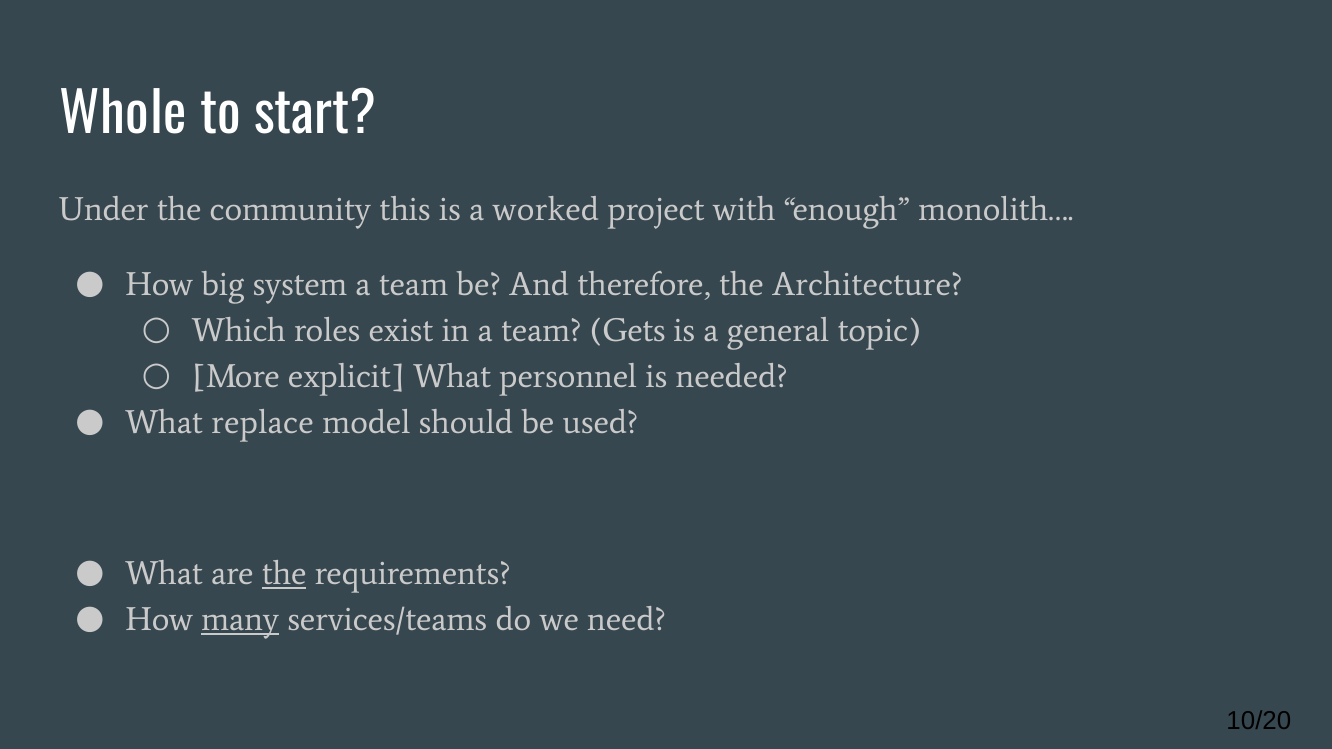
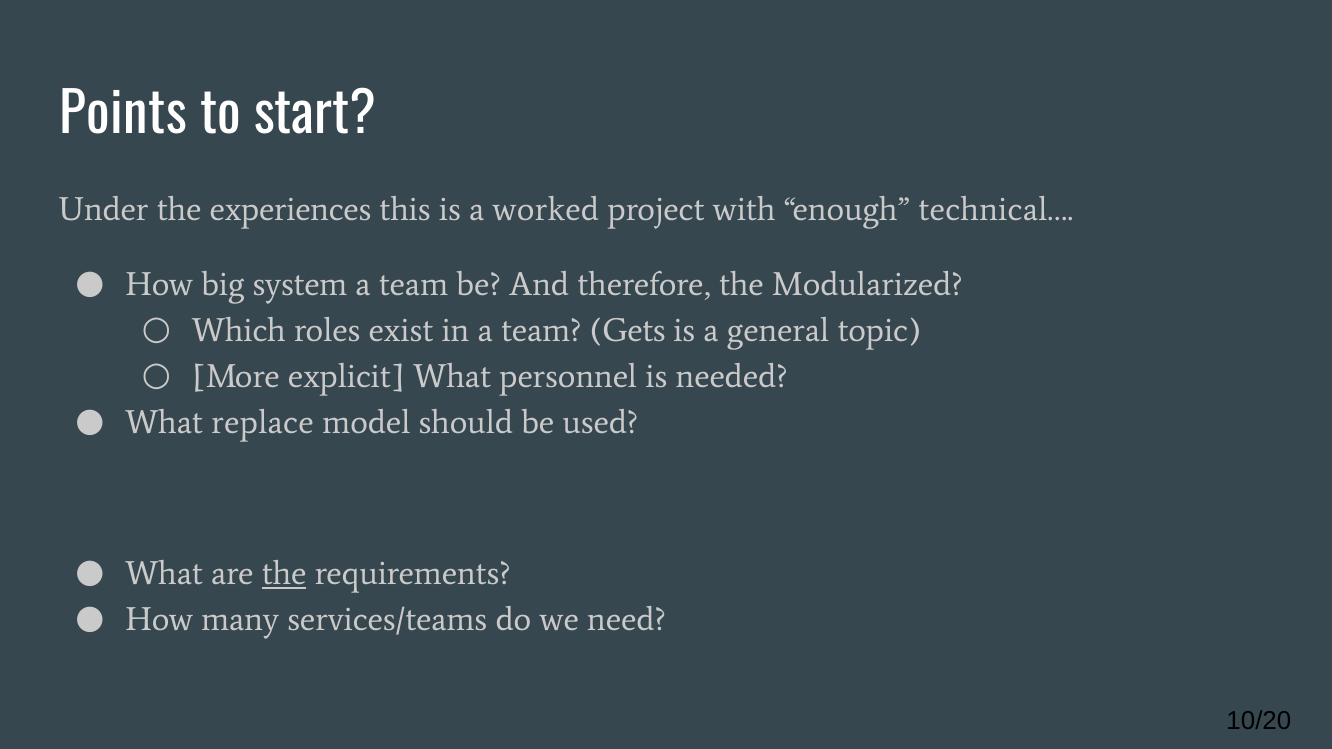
Whole: Whole -> Points (123, 115)
community: community -> experiences (290, 209)
monolith…: monolith… -> technical… (996, 209)
Architecture: Architecture -> Modularized (867, 285)
many underline: present -> none (240, 620)
